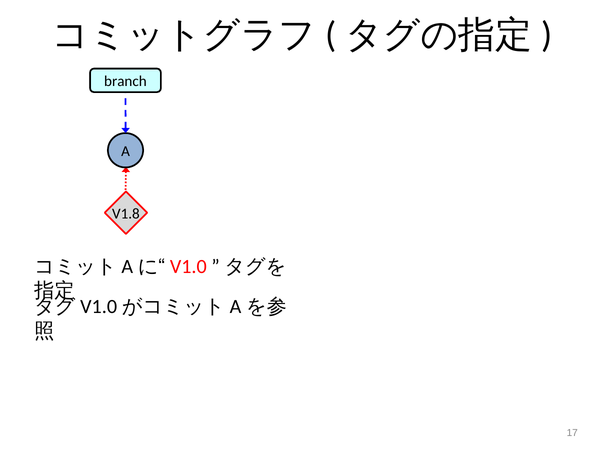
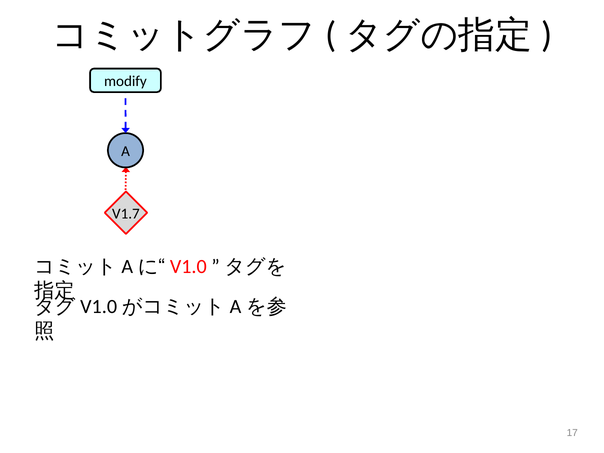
branch: branch -> modify (125, 81)
V1.8: V1.8 -> V1.7 (126, 214)
